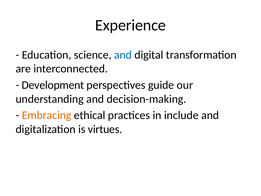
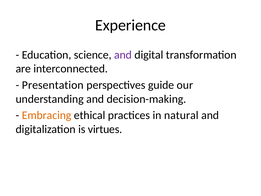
and colour: blue -> purple (123, 55)
Development: Development -> Presentation (53, 85)
include: include -> natural (181, 115)
